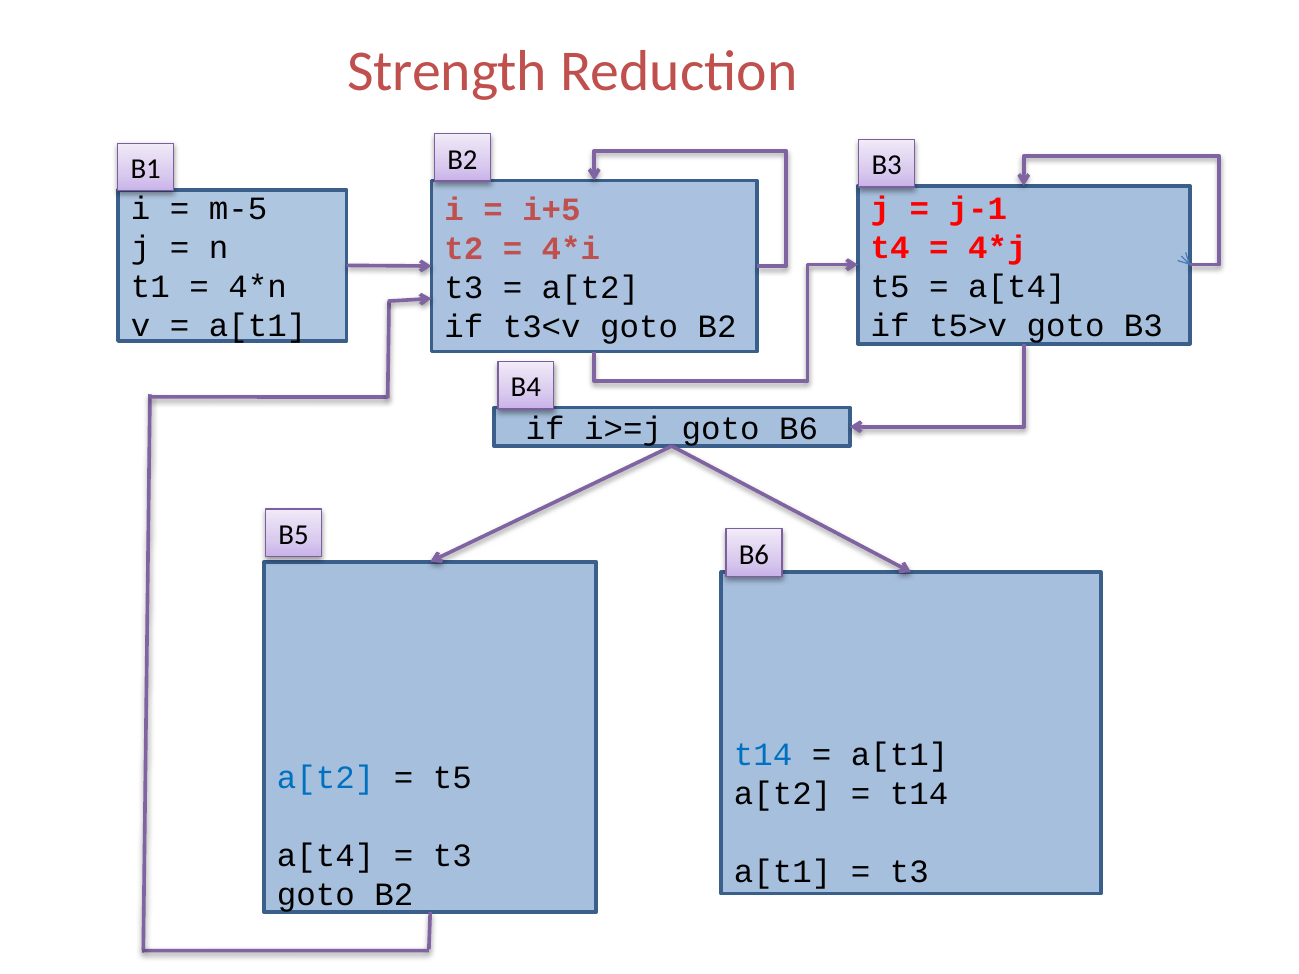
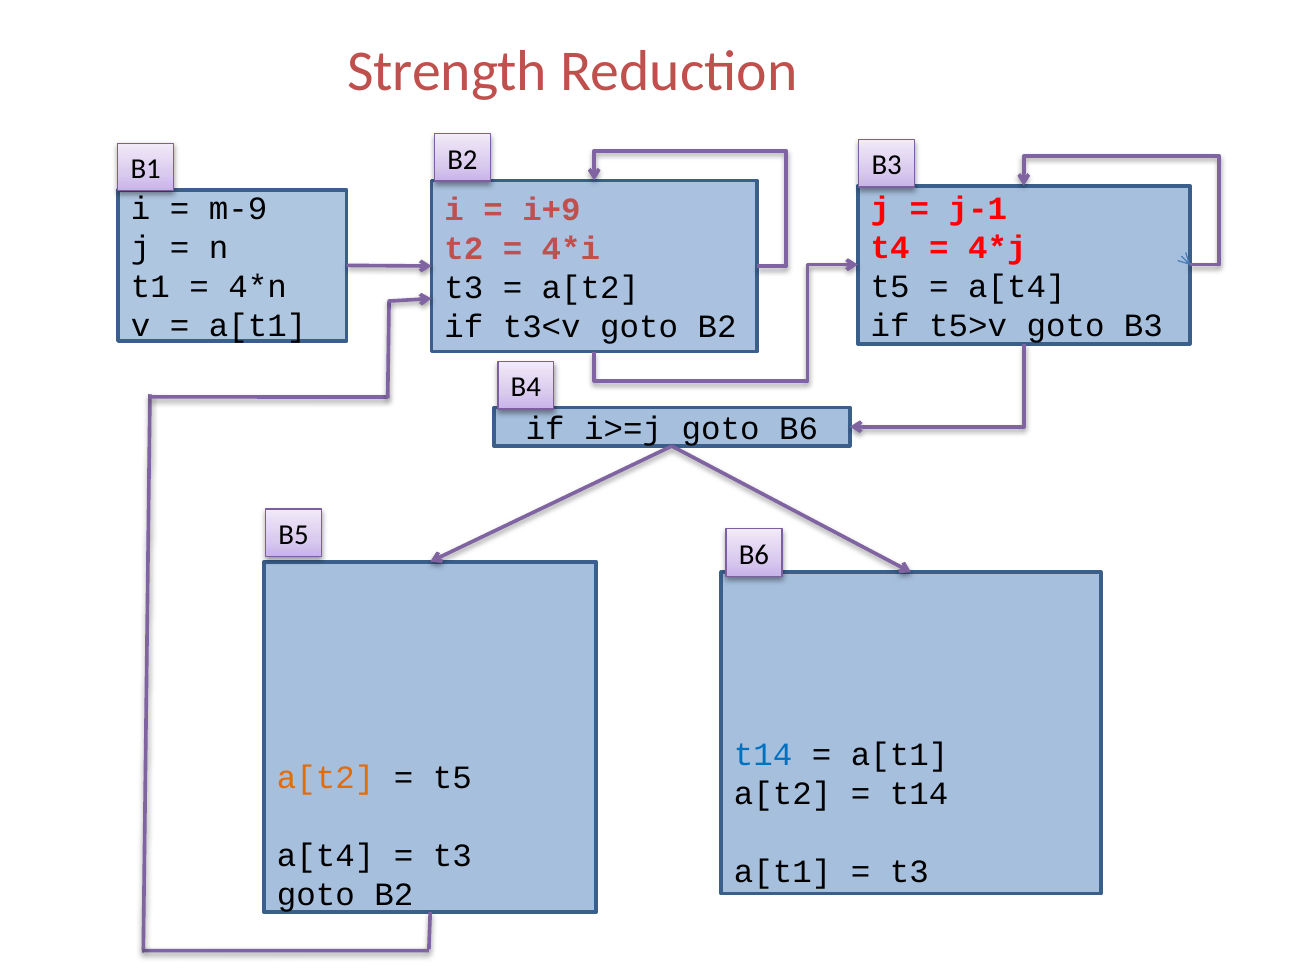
m-5: m-5 -> m-9 (238, 209)
i+5: i+5 -> i+9 (551, 210)
a[t2 colour: blue -> orange (326, 778)
